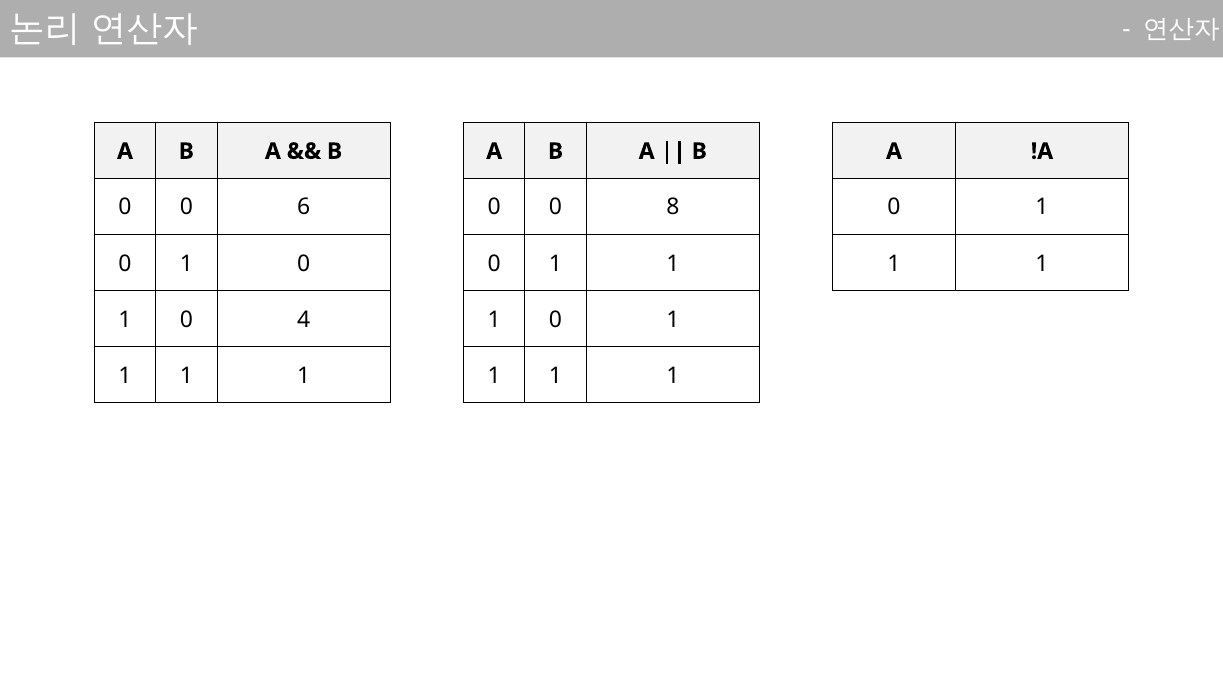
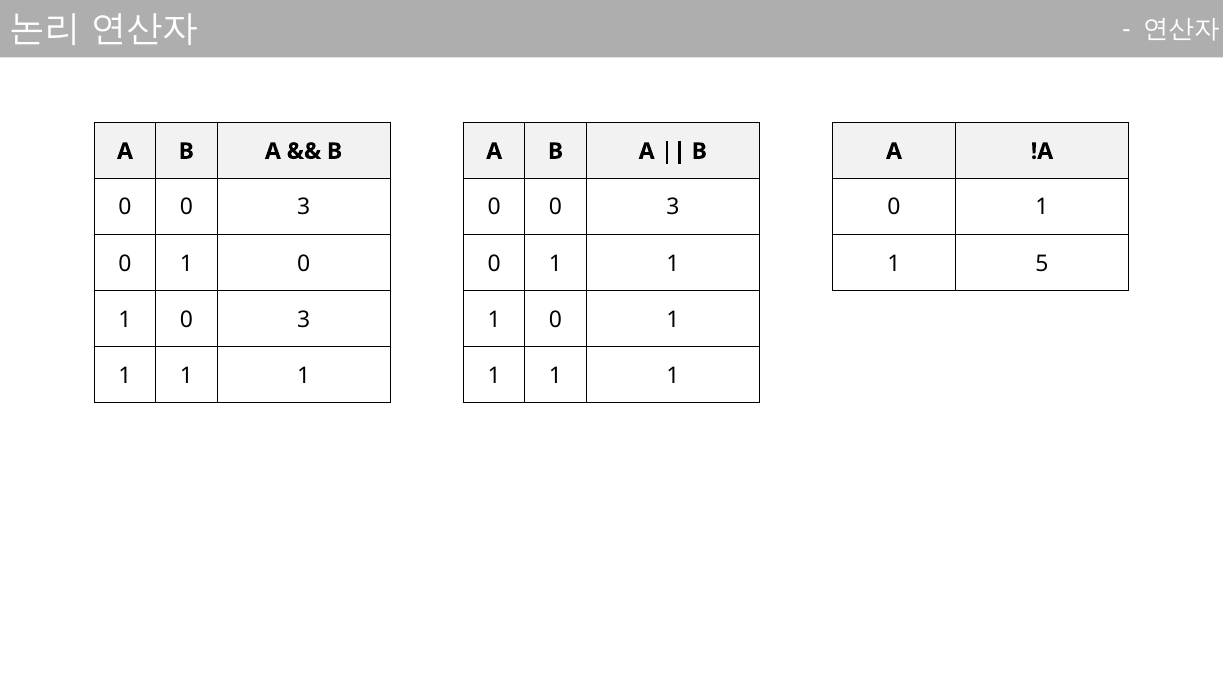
6: 6 -> 3 (304, 207)
8: 8 -> 3 (673, 207)
1: 1 -> 5 (1042, 264)
1 0 4: 4 -> 3 (304, 320)
